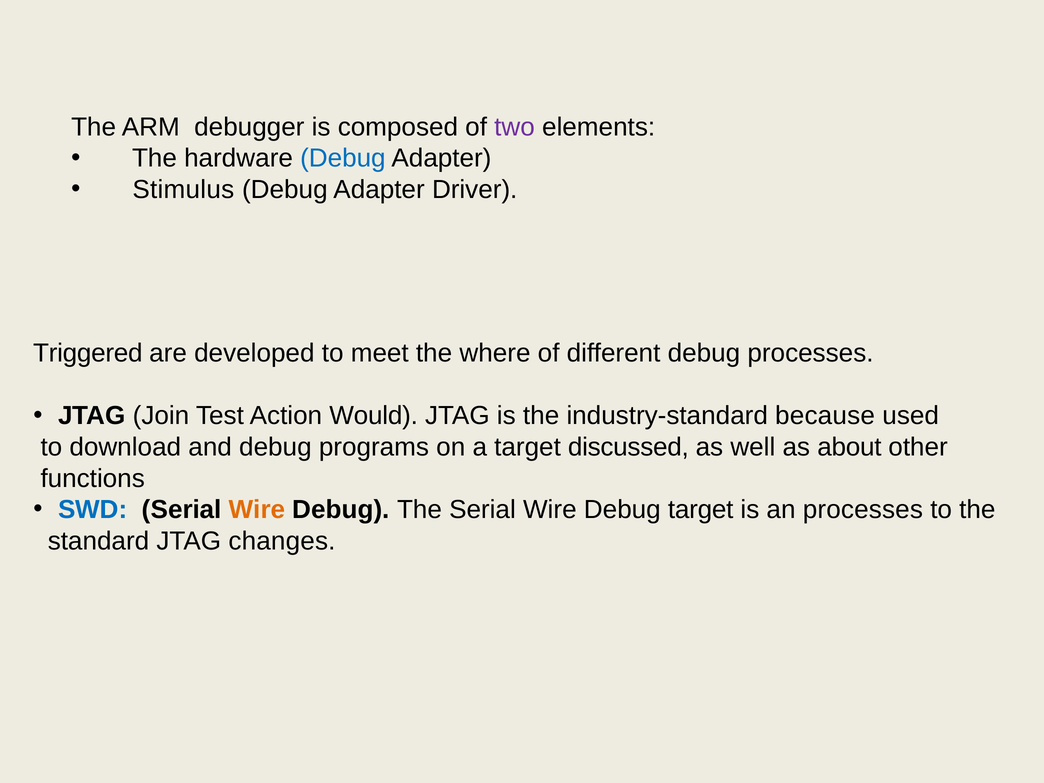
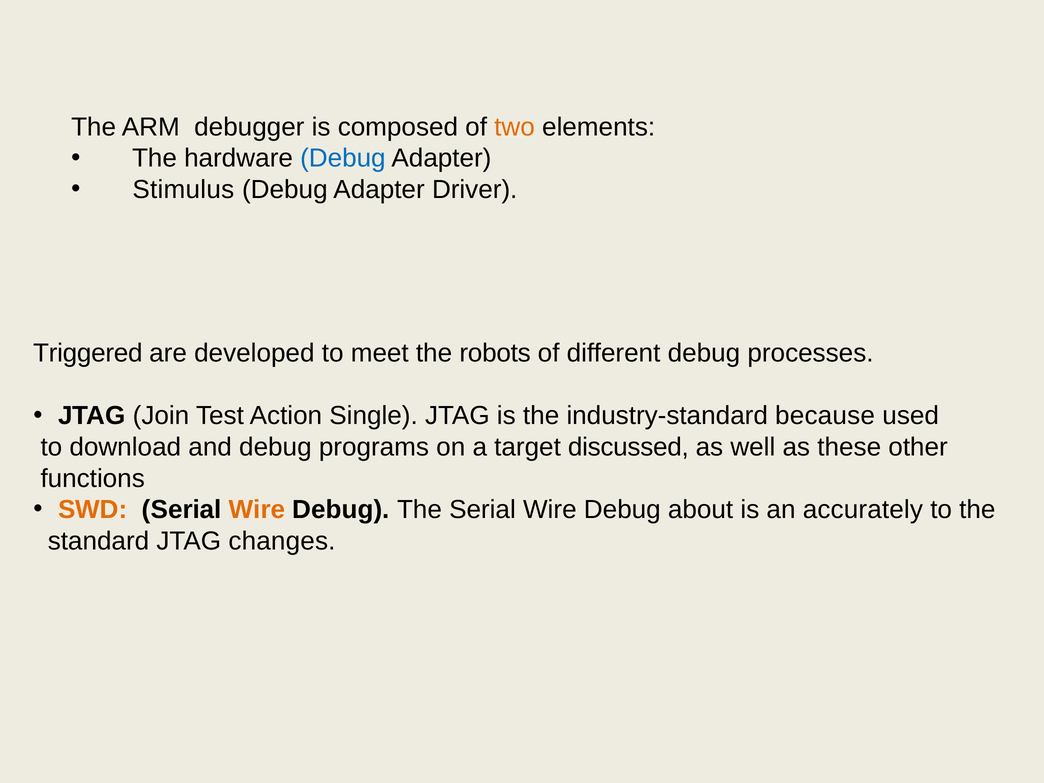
two colour: purple -> orange (515, 127)
where: where -> robots (495, 353)
Would: Would -> Single (374, 416)
about: about -> these (849, 447)
SWD colour: blue -> orange (93, 510)
Debug target: target -> about (701, 510)
an processes: processes -> accurately (863, 510)
